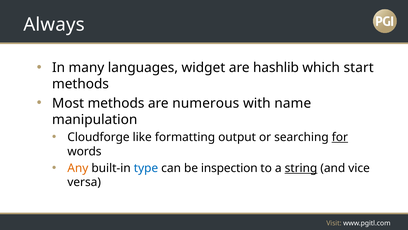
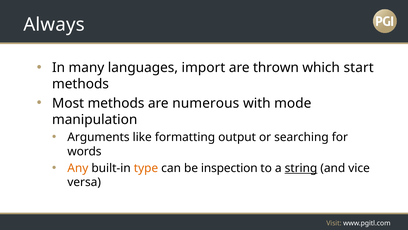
widget: widget -> import (203, 68)
hashlib: hashlib -> thrown (276, 68)
name: name -> mode (293, 103)
Cloudforge: Cloudforge -> Arguments (98, 137)
for underline: present -> none (340, 137)
type colour: blue -> orange (146, 168)
